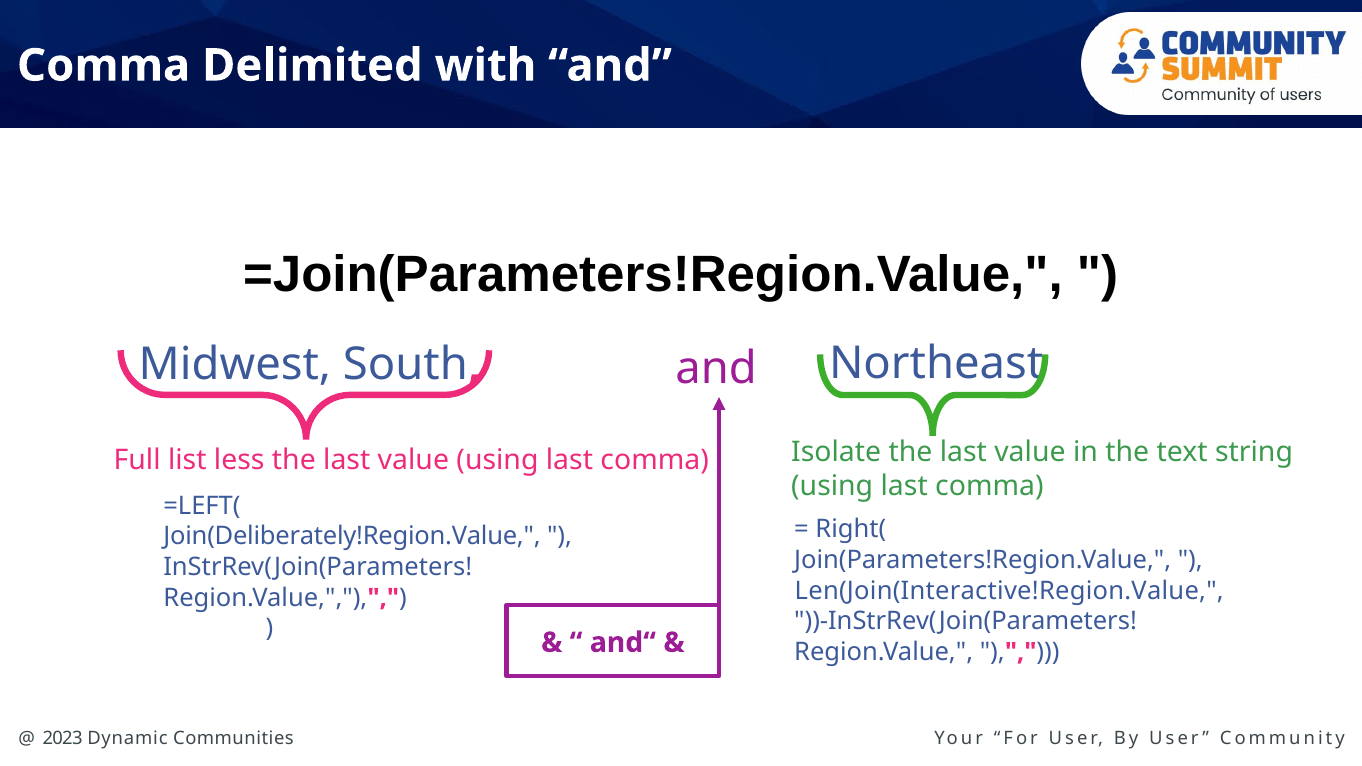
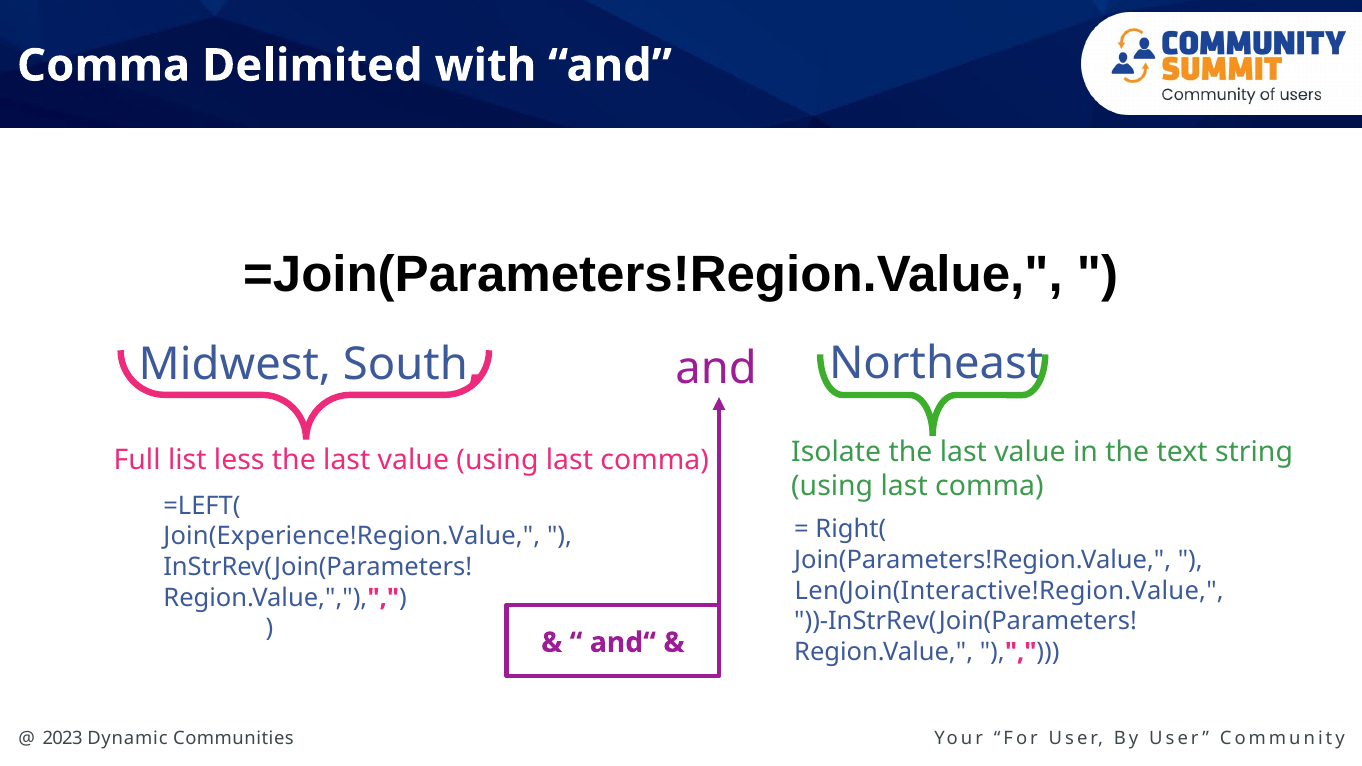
Join(Deliberately!Region.Value: Join(Deliberately!Region.Value -> Join(Experience!Region.Value (352, 537)
